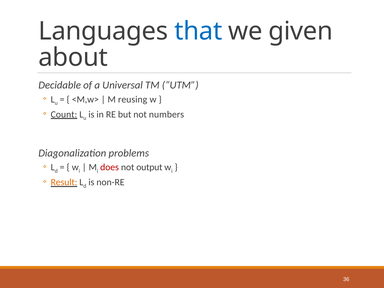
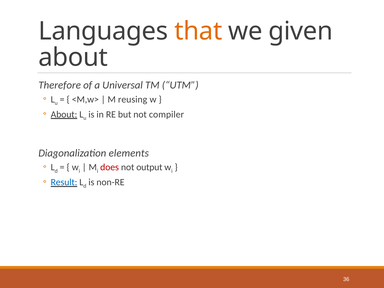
that colour: blue -> orange (198, 31)
Decidable: Decidable -> Therefore (60, 85)
Count: Count -> About (64, 114)
numbers: numbers -> compiler (166, 114)
problems: problems -> elements (129, 153)
Result colour: orange -> blue (64, 182)
